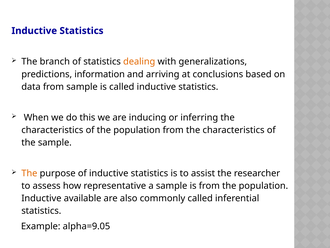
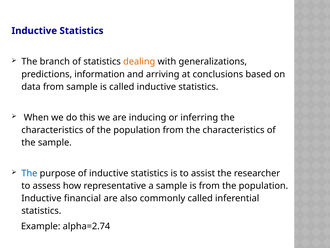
The colour: orange -> blue (29, 173)
available: available -> financial (82, 198)
alpha=9.05: alpha=9.05 -> alpha=2.74 (86, 226)
